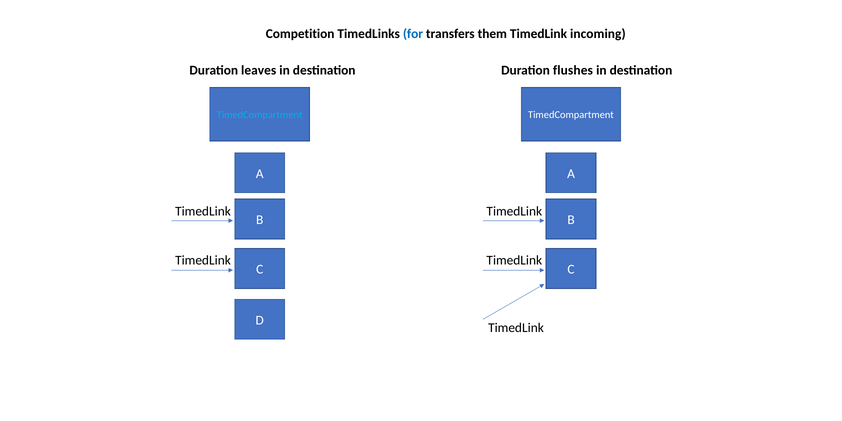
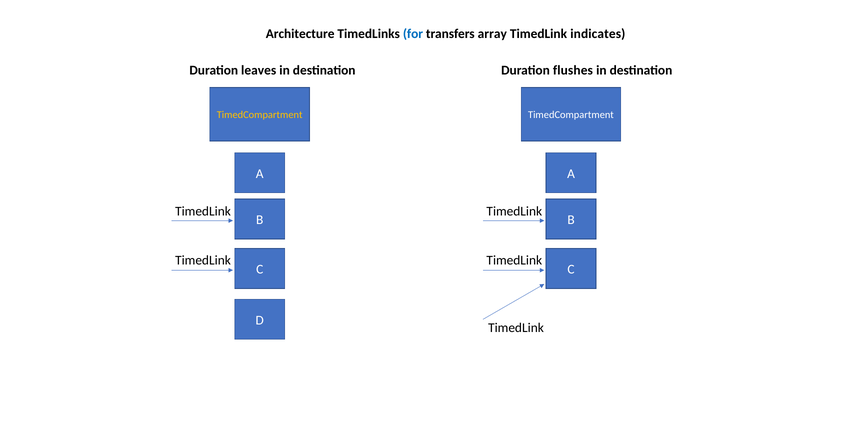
Competition: Competition -> Architecture (300, 34)
them: them -> array (492, 34)
incoming: incoming -> indicates (598, 34)
TimedCompartment colour: light blue -> yellow (260, 115)
